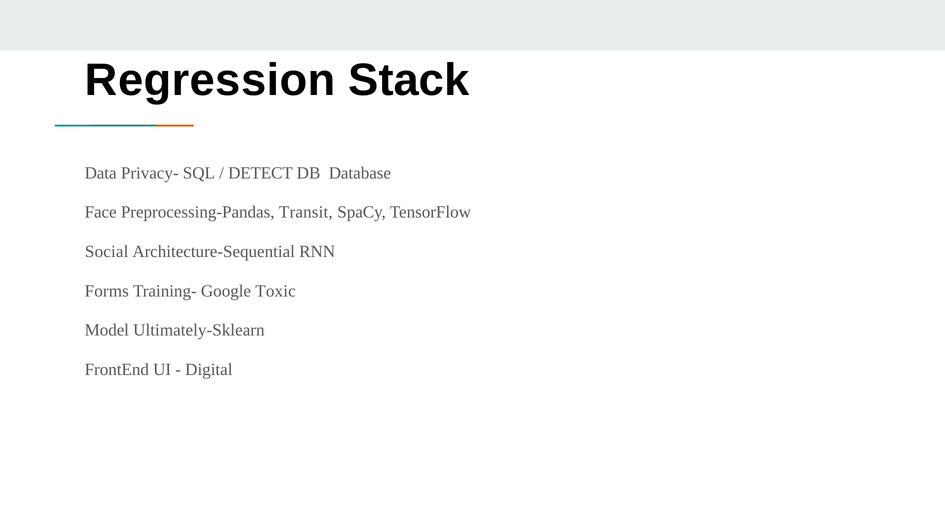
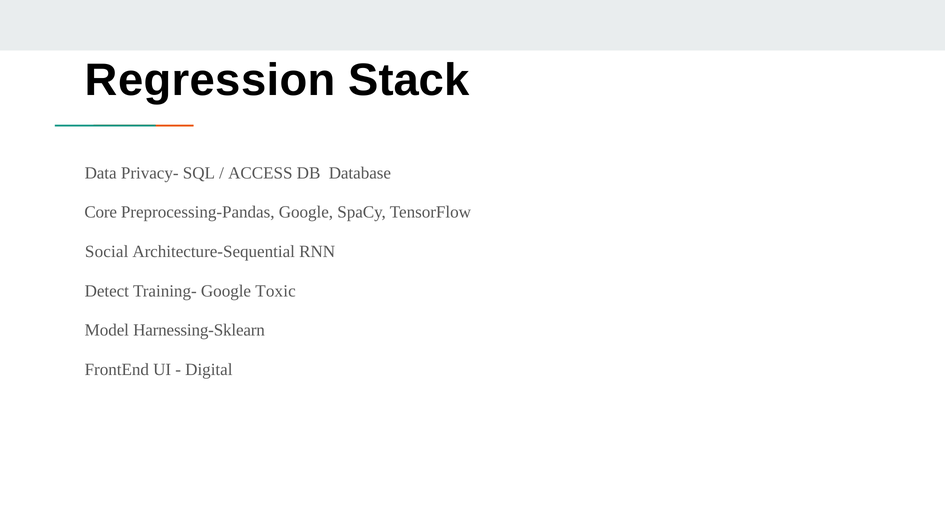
DETECT: DETECT -> ACCESS (260, 173)
Face: Face -> Core (101, 212)
Preprocessing-Pandas Transit: Transit -> Google (306, 212)
Forms: Forms -> Detect (107, 291)
Ultimately-Sklearn: Ultimately-Sklearn -> Harnessing-Sklearn (199, 330)
